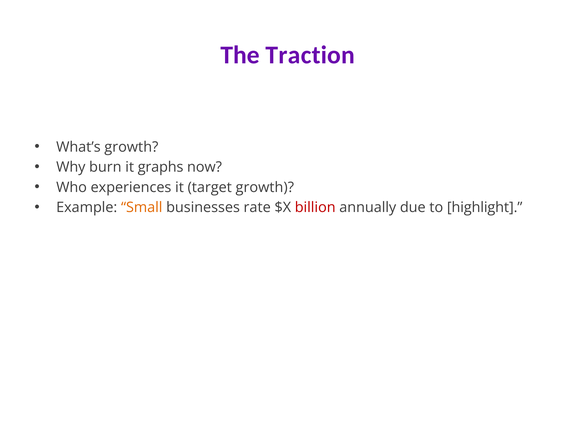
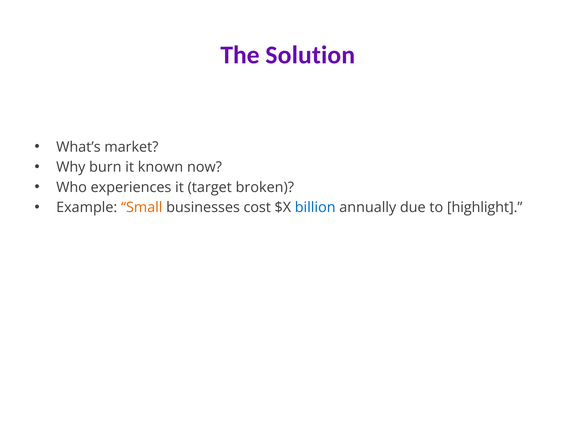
Traction: Traction -> Solution (310, 55)
What’s growth: growth -> market (131, 147)
graphs: graphs -> known (160, 167)
target growth: growth -> broken (265, 187)
rate: rate -> cost (257, 207)
billion colour: red -> blue (315, 207)
